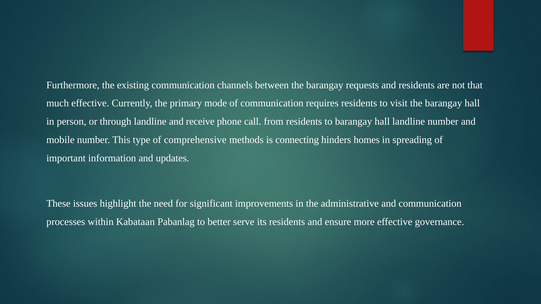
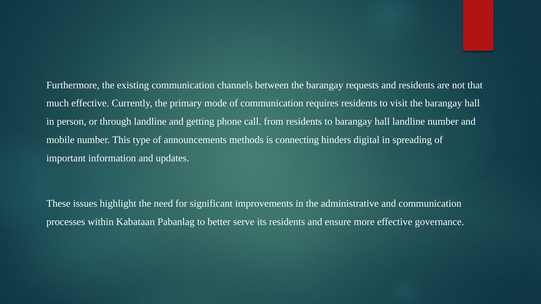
receive: receive -> getting (200, 122)
comprehensive: comprehensive -> announcements (195, 140)
homes: homes -> digital (367, 140)
